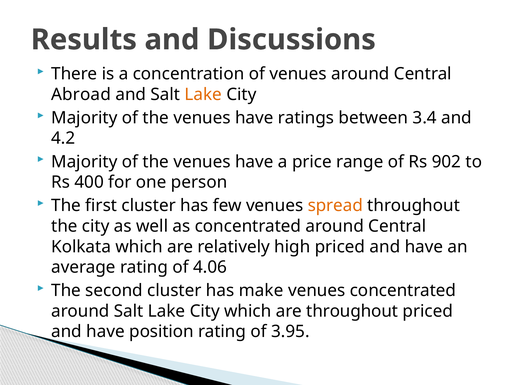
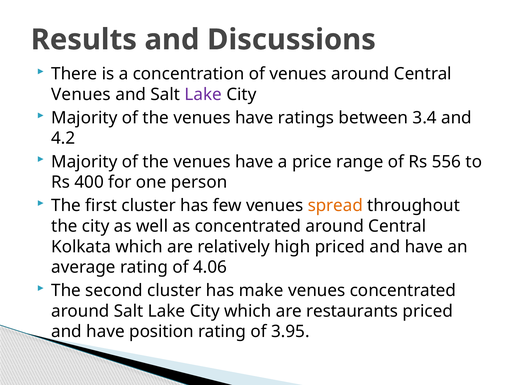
Abroad: Abroad -> Venues (81, 94)
Lake colour: orange -> purple (203, 94)
902: 902 -> 556 (446, 162)
are throughout: throughout -> restaurants (352, 311)
